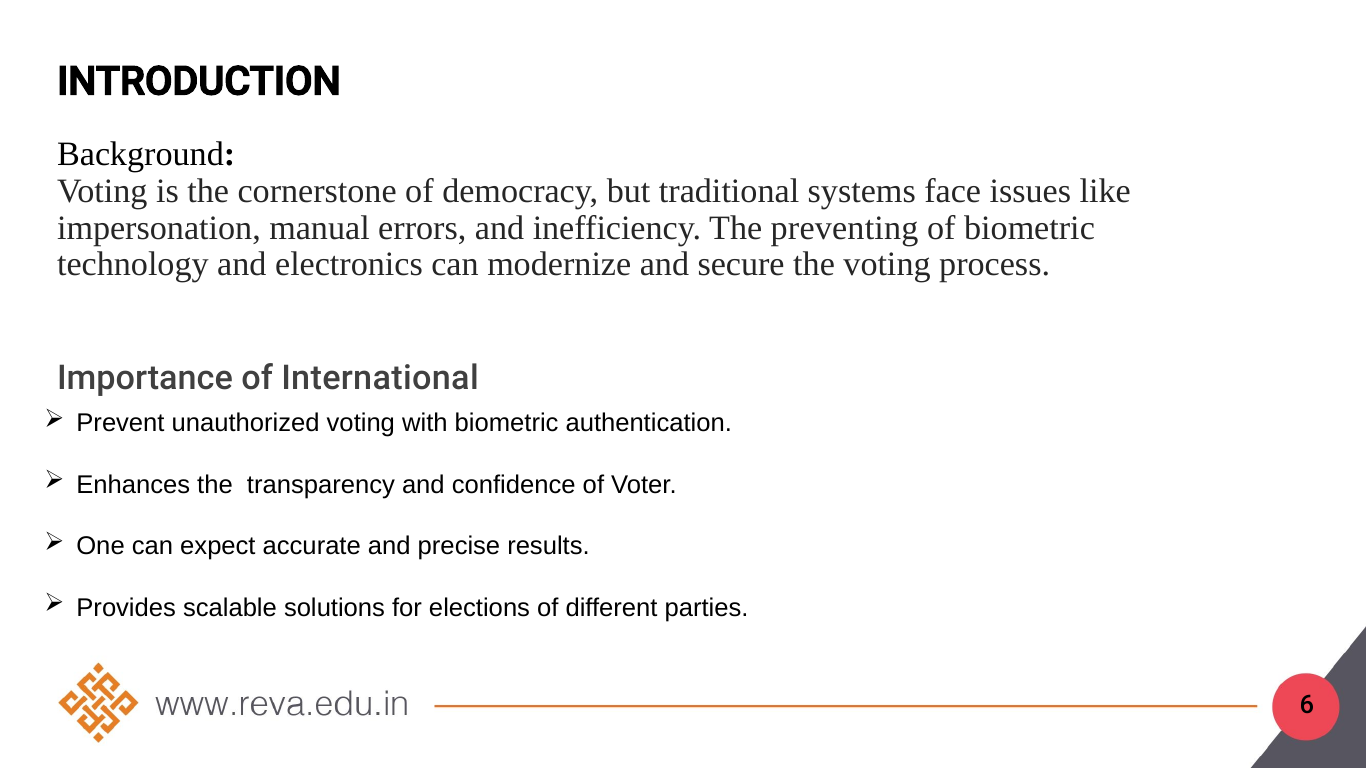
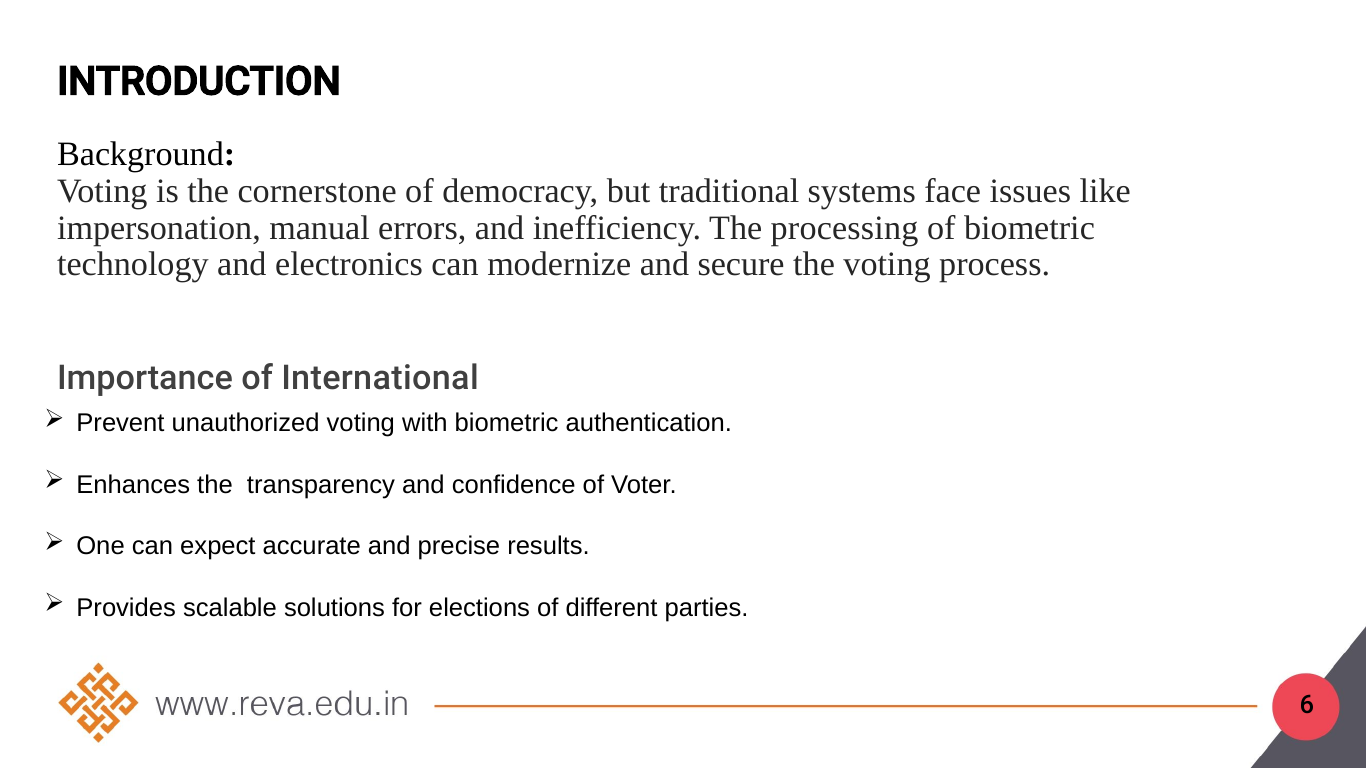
preventing: preventing -> processing (845, 228)
